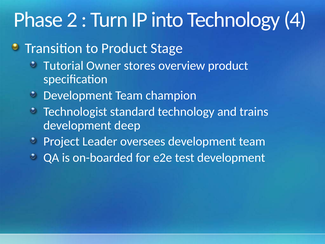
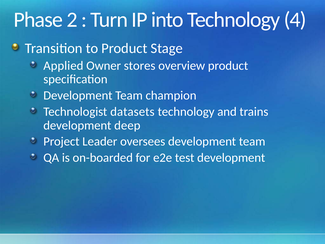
Tutorial: Tutorial -> Applied (63, 66)
standard: standard -> datasets (132, 112)
